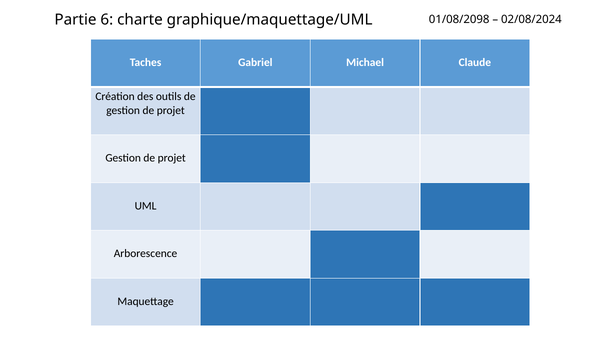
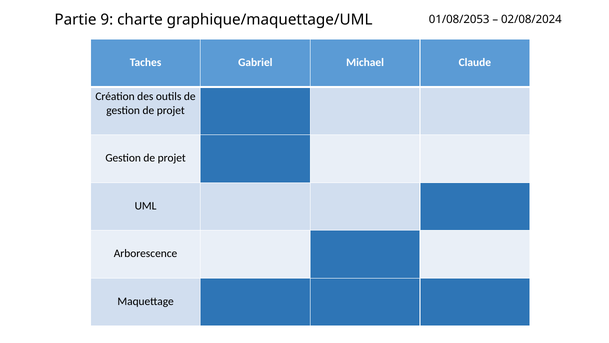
6: 6 -> 9 (107, 20)
01/08/2098: 01/08/2098 -> 01/08/2053 (459, 19)
